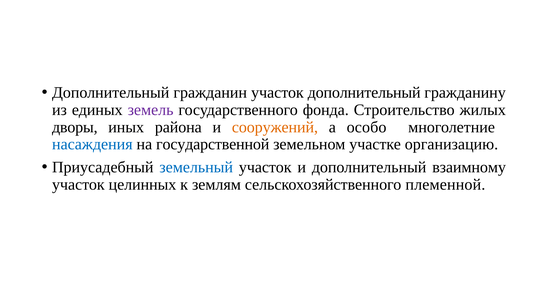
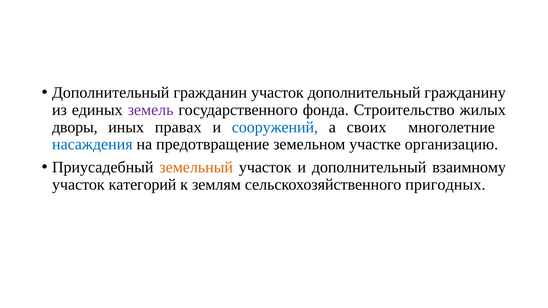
района: района -> правах (178, 127)
сооружений colour: orange -> blue (275, 127)
особо: особо -> своих (367, 127)
государственной: государственной -> предотвращение (213, 144)
земельный colour: blue -> orange (196, 167)
целинных: целинных -> категорий (143, 185)
племенной: племенной -> пригодных (445, 185)
